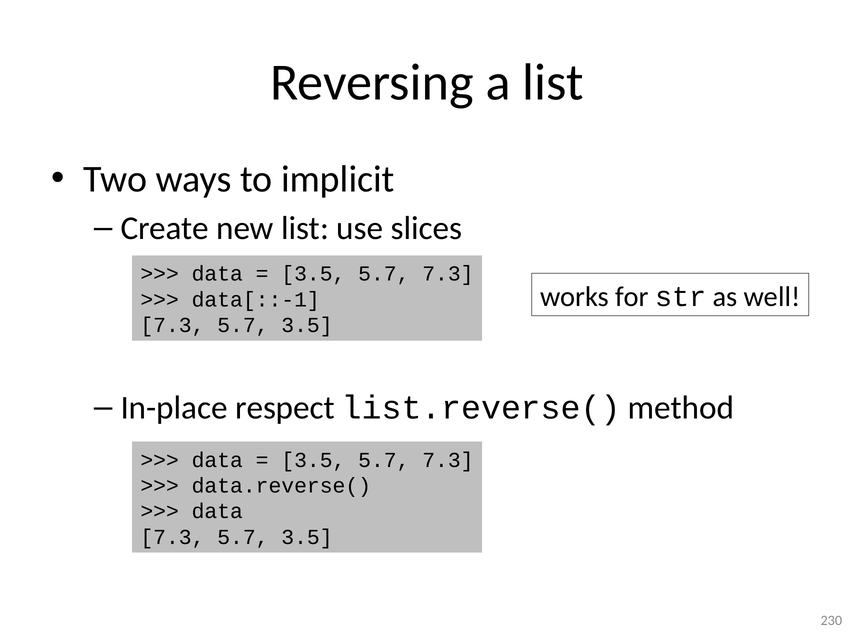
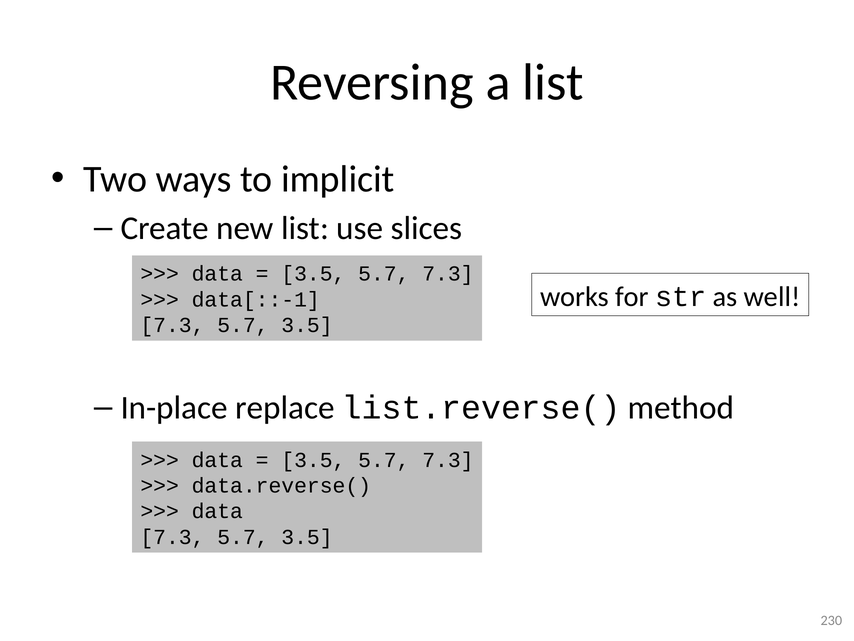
respect: respect -> replace (285, 408)
